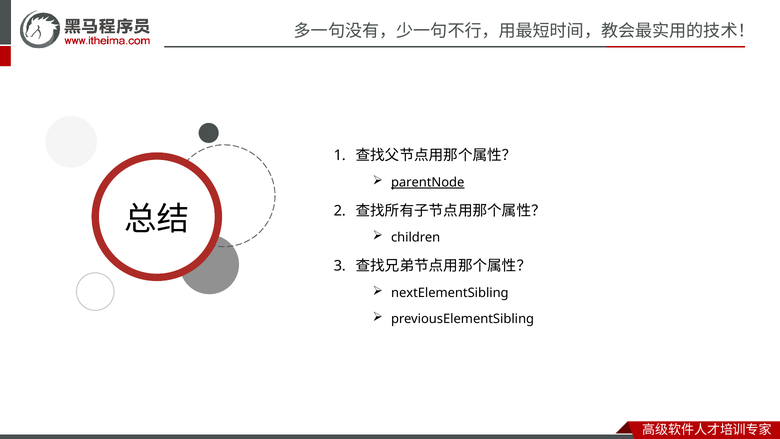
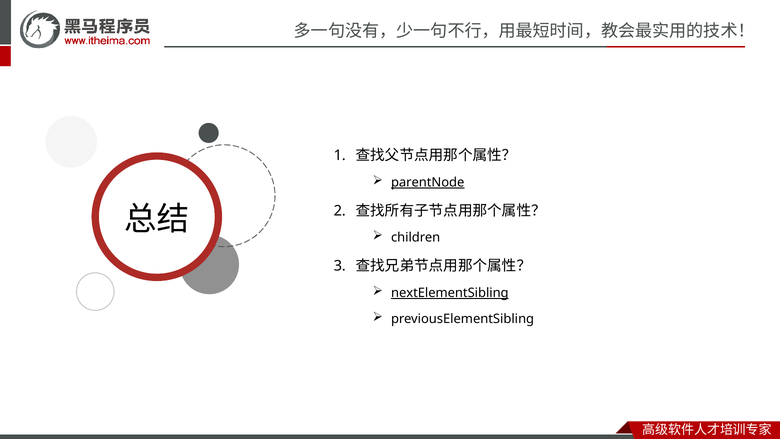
nextElementSibling underline: none -> present (450, 293)
